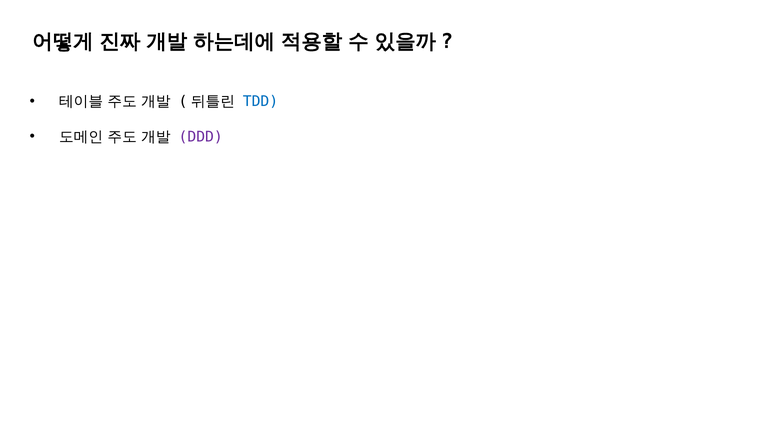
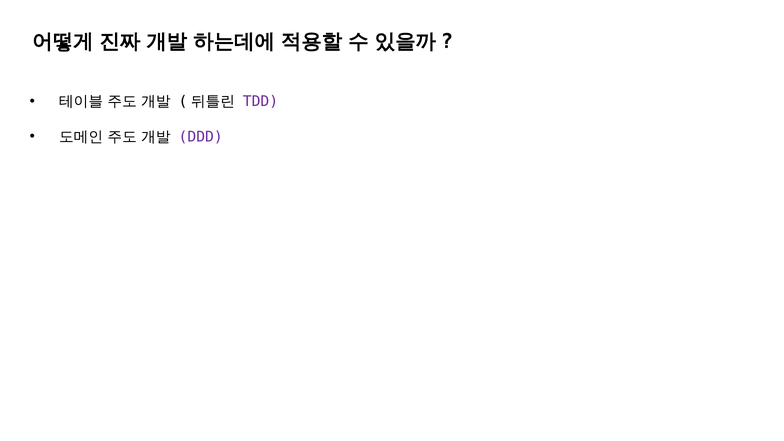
TDD colour: blue -> purple (261, 102)
